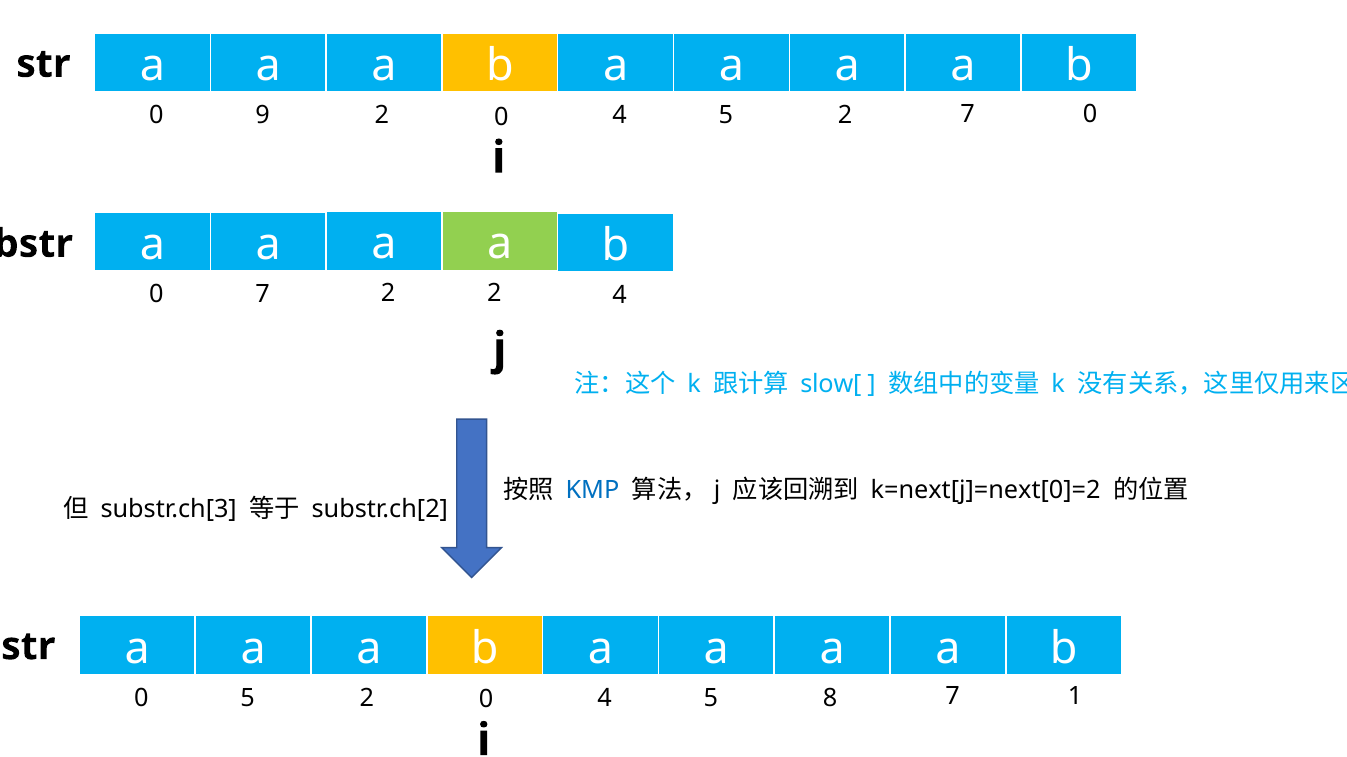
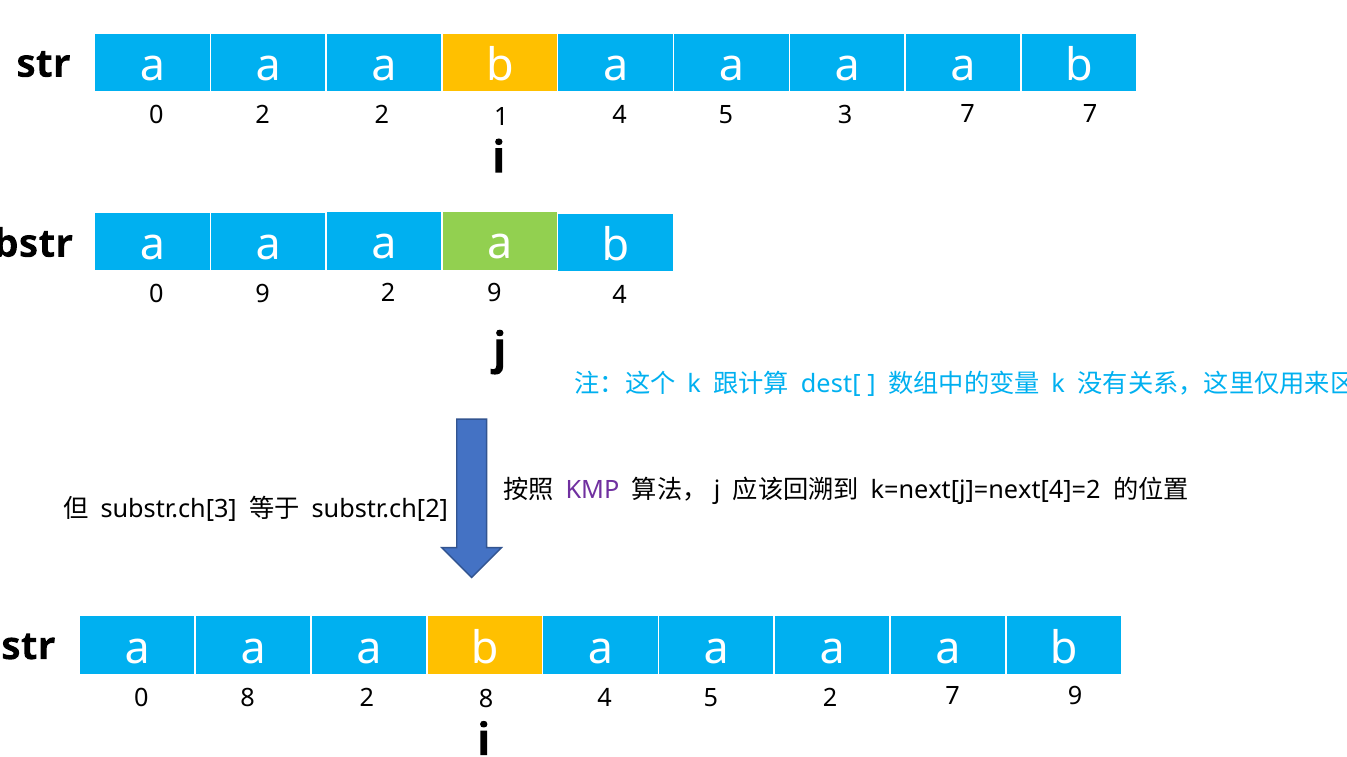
7 0: 0 -> 7 (1090, 114)
0 9: 9 -> 2 (263, 115)
0: 0 -> 1 (501, 117)
4 5 2: 2 -> 3 (845, 115)
2 2: 2 -> 9 (494, 294)
0 7: 7 -> 9 (263, 294)
slow[: slow[ -> dest[ (831, 384)
KMP colour: blue -> purple (592, 491)
k=next[j]=next[0]=2: k=next[j]=next[0]=2 -> k=next[j]=next[4]=2 (986, 491)
7 1: 1 -> 9 (1075, 697)
0 5: 5 -> 8 (248, 698)
0: 0 -> 8 (486, 700)
5 8: 8 -> 2 (830, 698)
